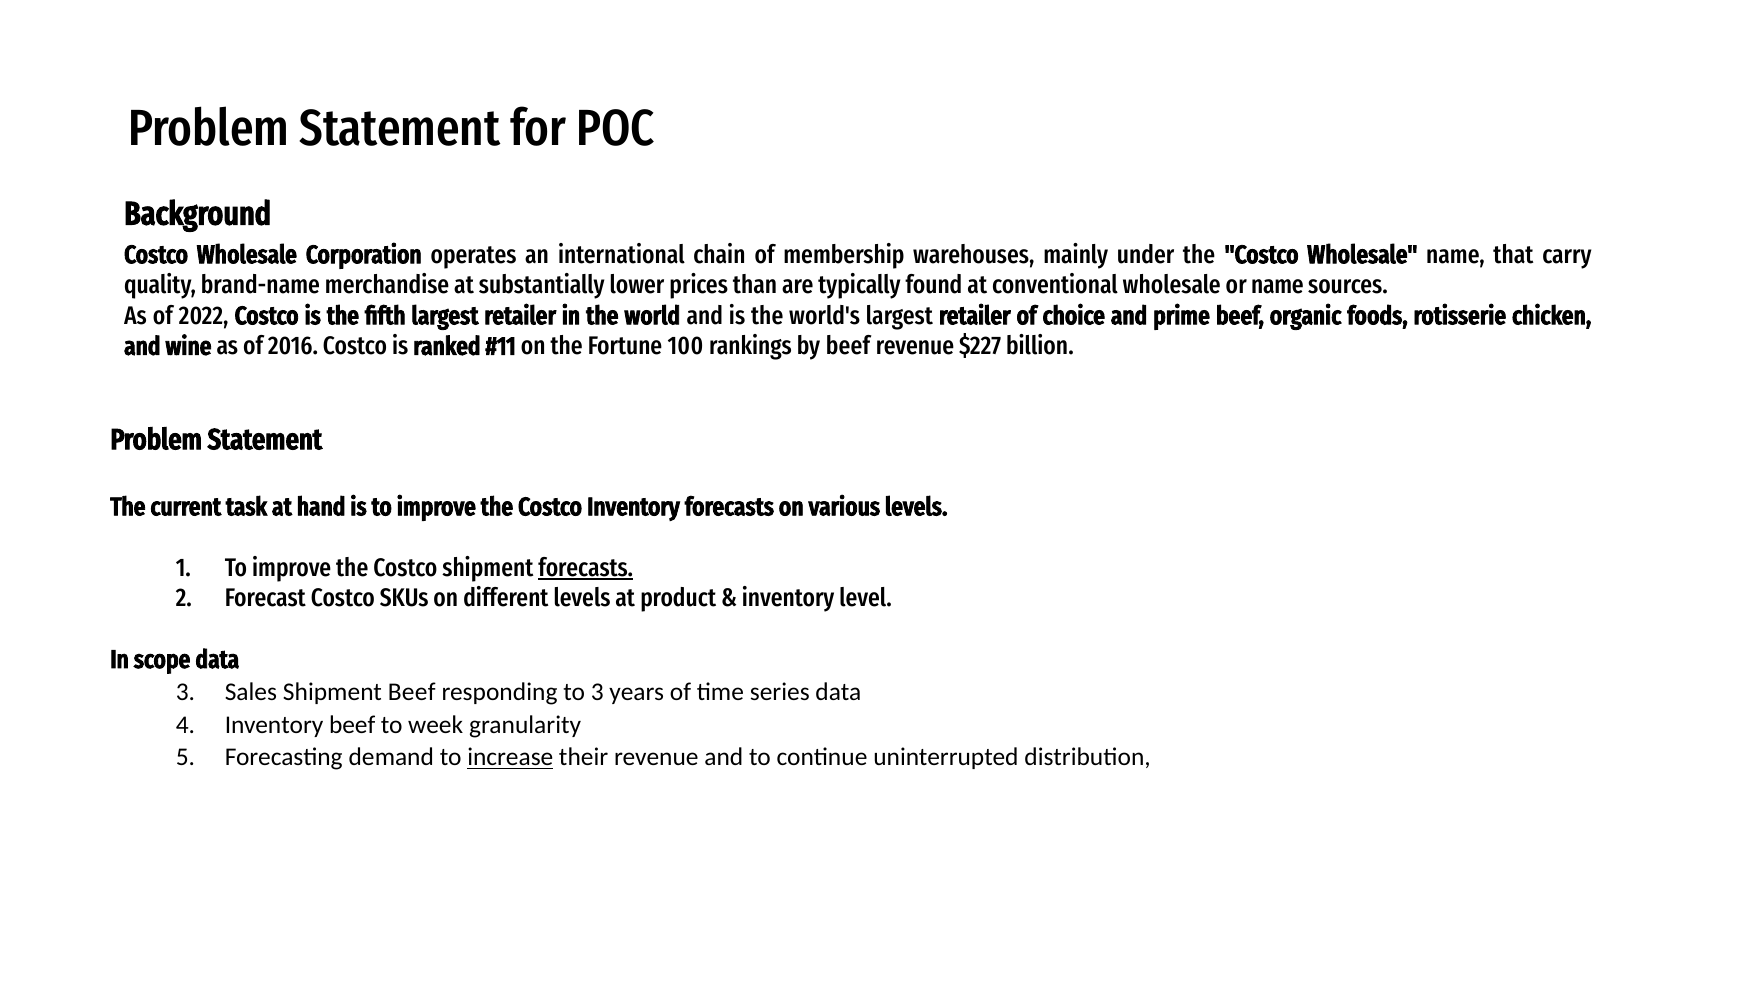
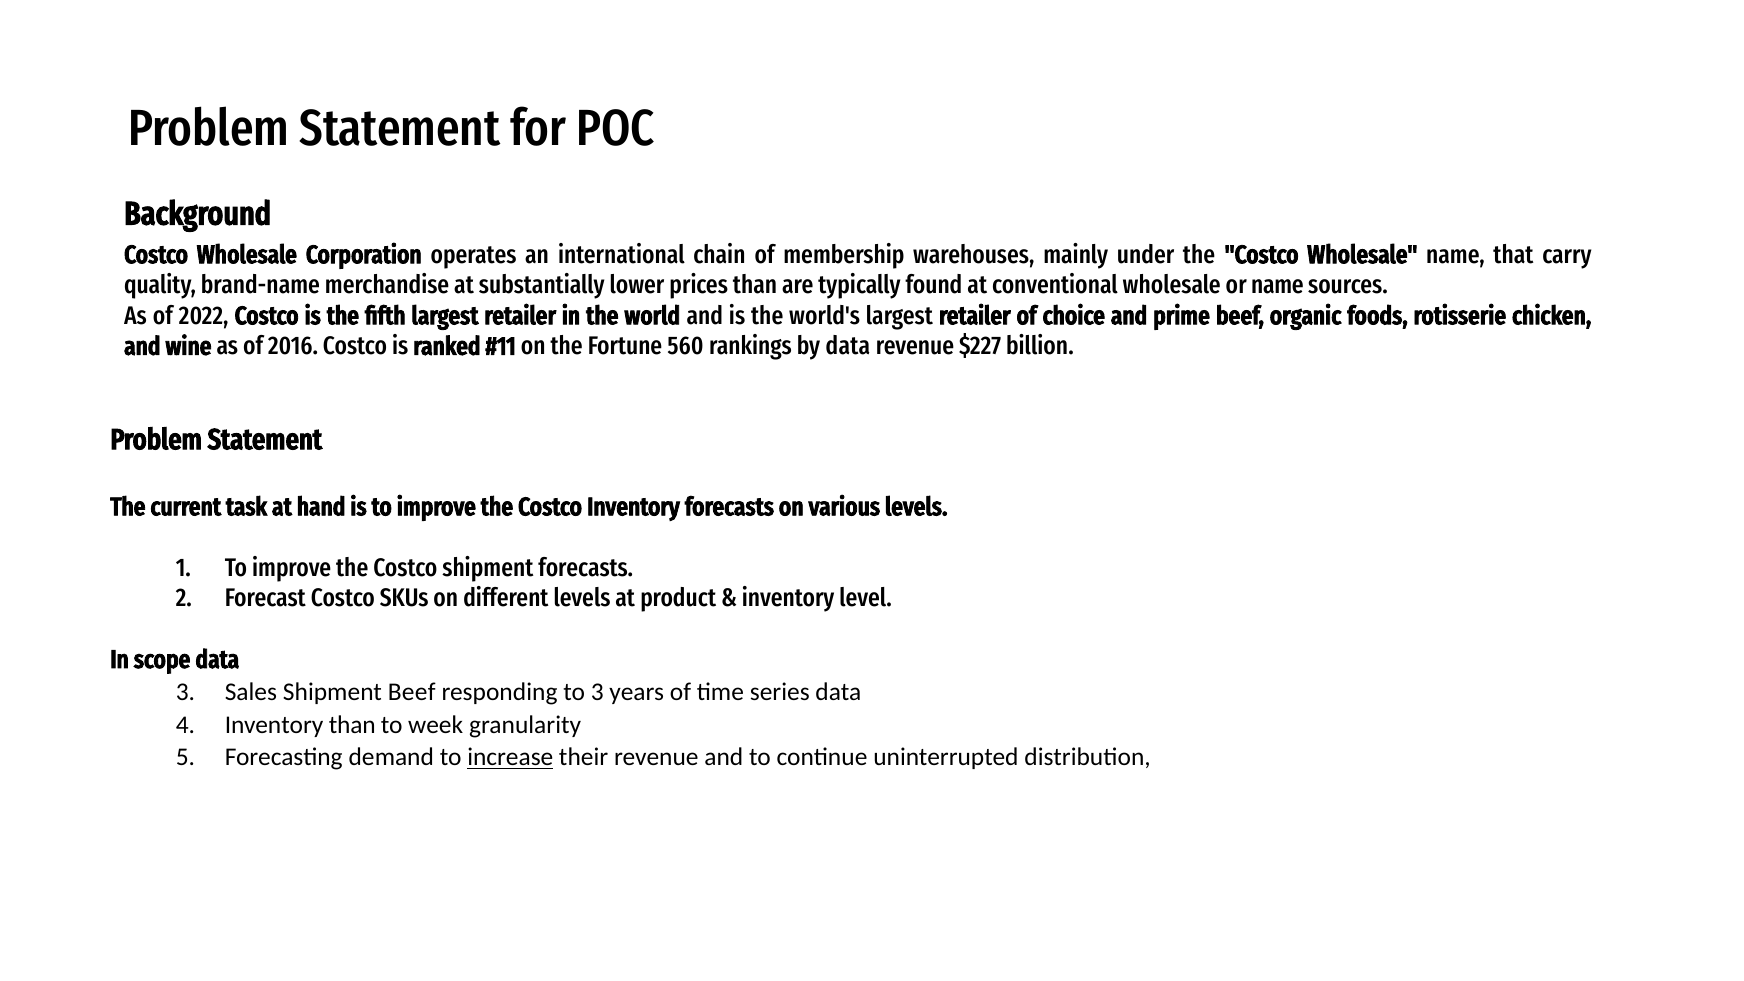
100: 100 -> 560 (685, 346)
by beef: beef -> data (848, 346)
forecasts underline: present -> none (586, 568)
Inventory beef: beef -> than (352, 725)
